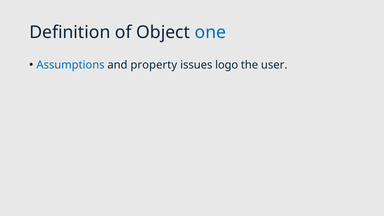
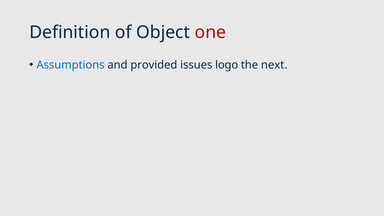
one colour: blue -> red (210, 32)
property: property -> provided (154, 65)
user: user -> next (274, 65)
